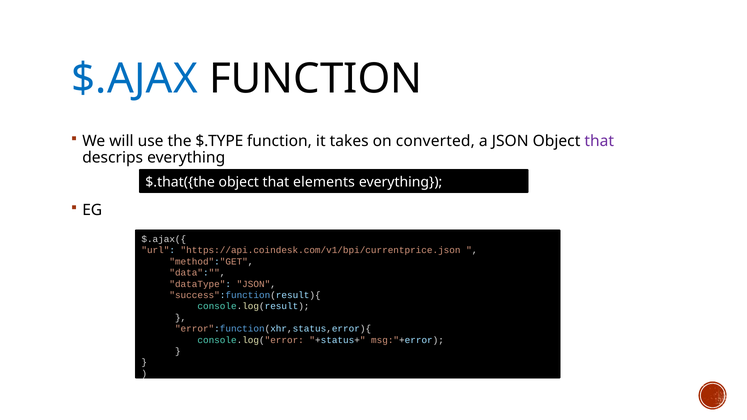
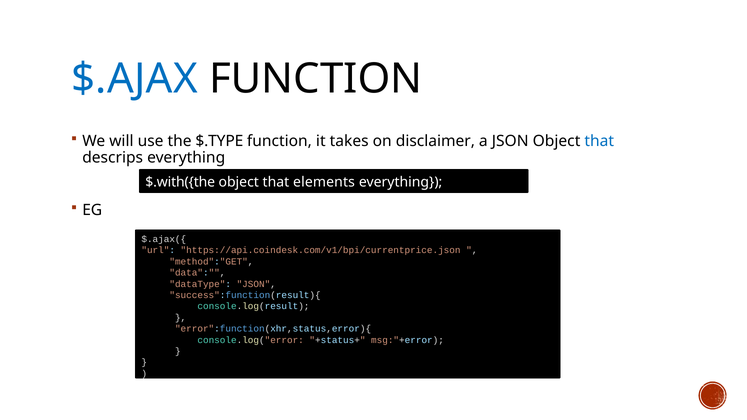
converted: converted -> disclaimer (435, 141)
that colour: purple -> blue (599, 141)
$.that({the: $.that({the -> $.with({the (180, 182)
